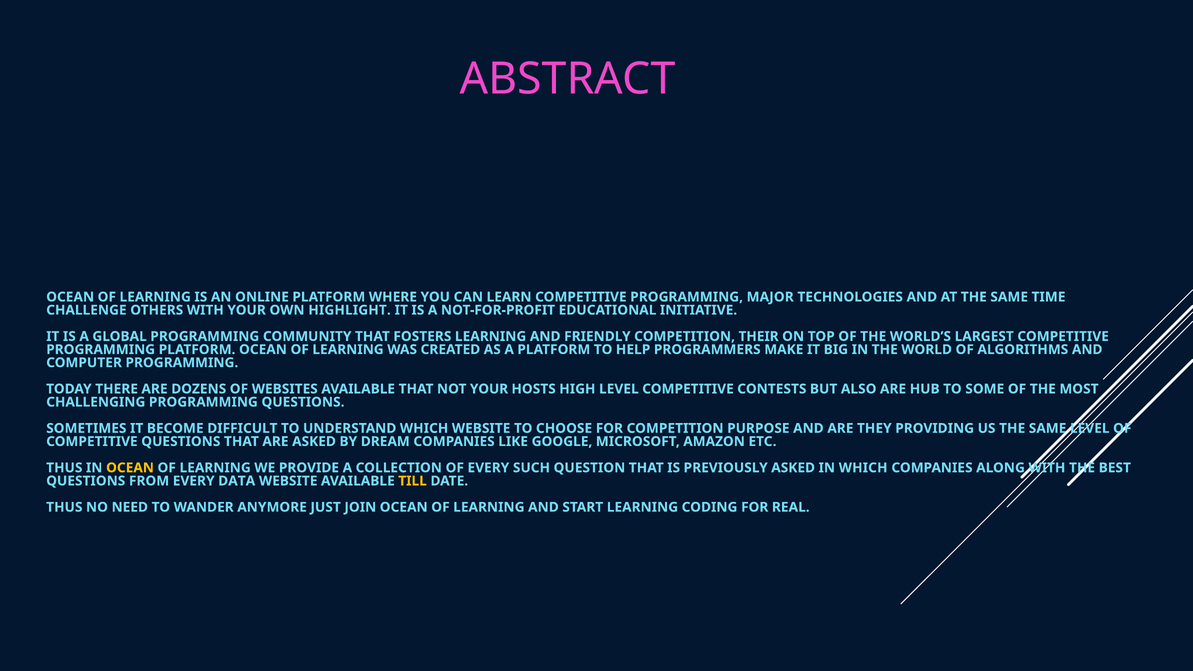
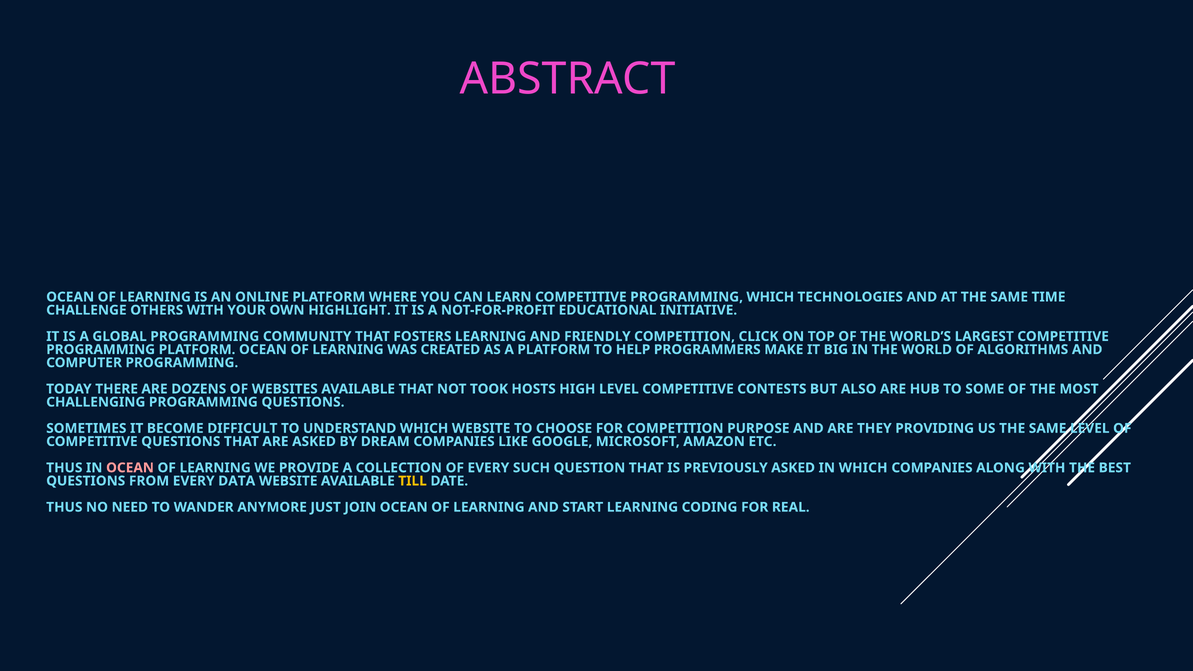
PROGRAMMING MAJOR: MAJOR -> WHICH (770, 297)
THEIR: THEIR -> CLICK (759, 336)
NOT YOUR: YOUR -> TOOK (489, 389)
OCEAN colour: yellow -> pink (130, 468)
